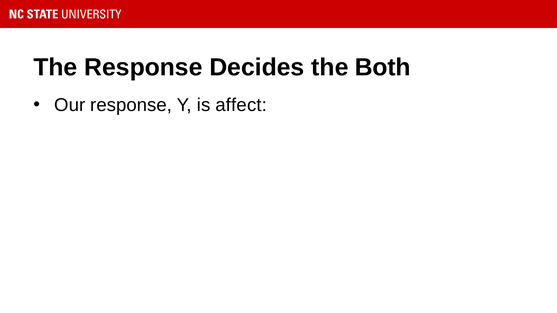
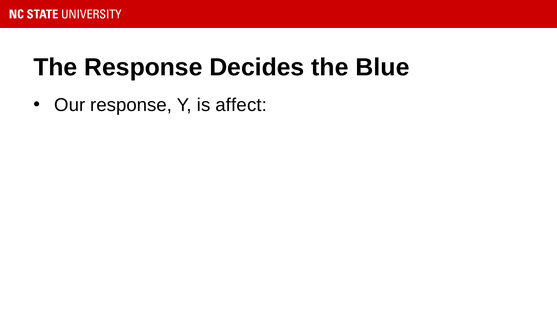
Both: Both -> Blue (383, 67)
